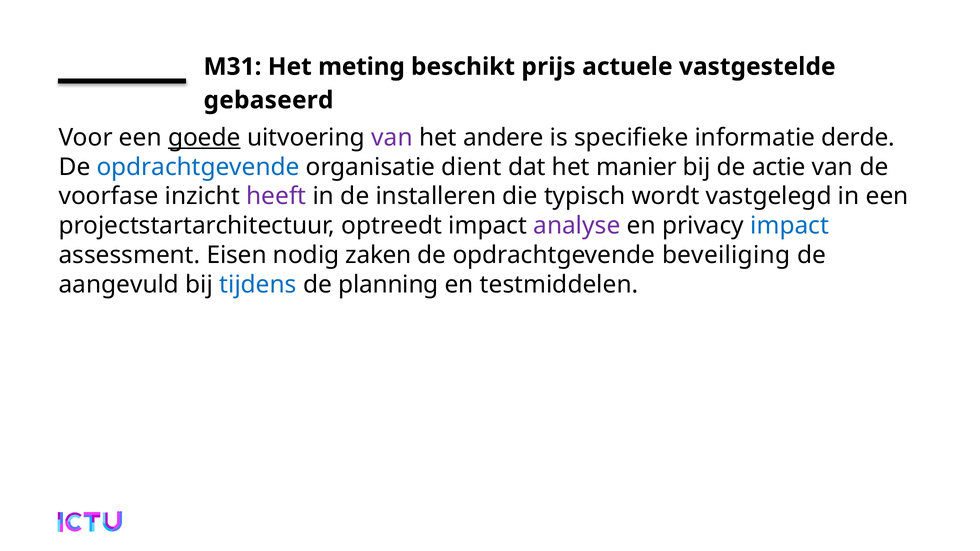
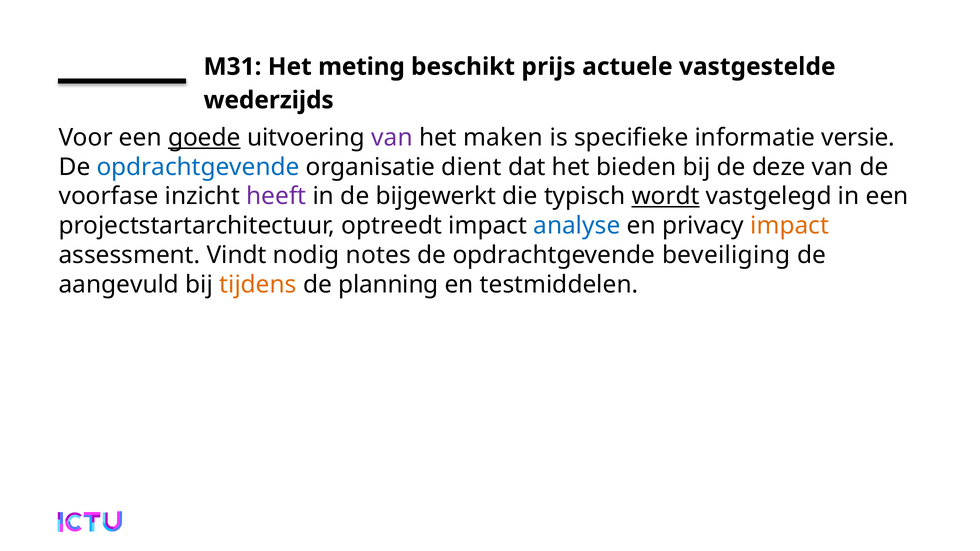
gebaseerd: gebaseerd -> wederzijds (269, 100)
andere: andere -> maken (503, 138)
derde: derde -> versie (858, 138)
manier: manier -> bieden (636, 167)
actie: actie -> deze (779, 167)
installeren: installeren -> bijgewerkt (436, 196)
wordt underline: none -> present (666, 196)
analyse colour: purple -> blue (577, 226)
impact colour: blue -> orange (790, 226)
Eisen: Eisen -> Vindt (237, 255)
zaken: zaken -> notes (378, 255)
tijdens colour: blue -> orange (258, 285)
